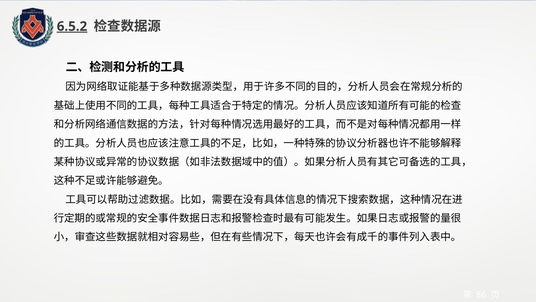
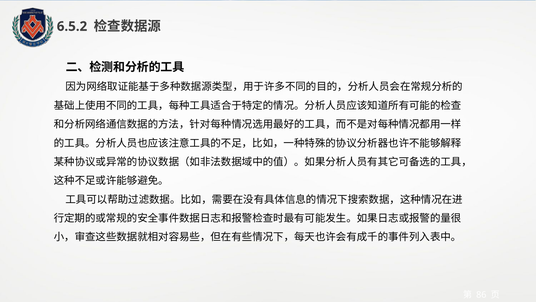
6.5.2 underline: present -> none (72, 26)
